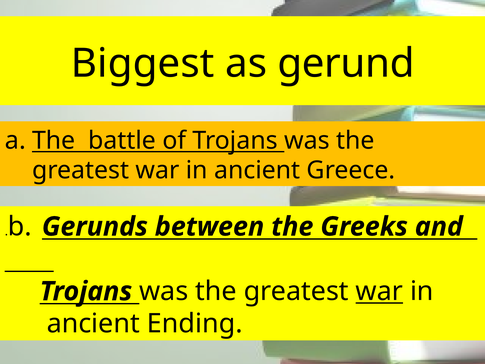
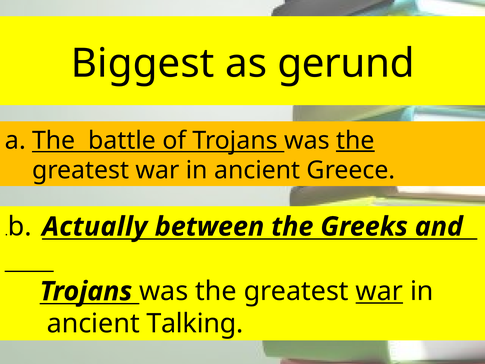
the underline: none -> present (355, 140)
Gerunds: Gerunds -> Actually (95, 227)
Ending: Ending -> Talking (195, 324)
